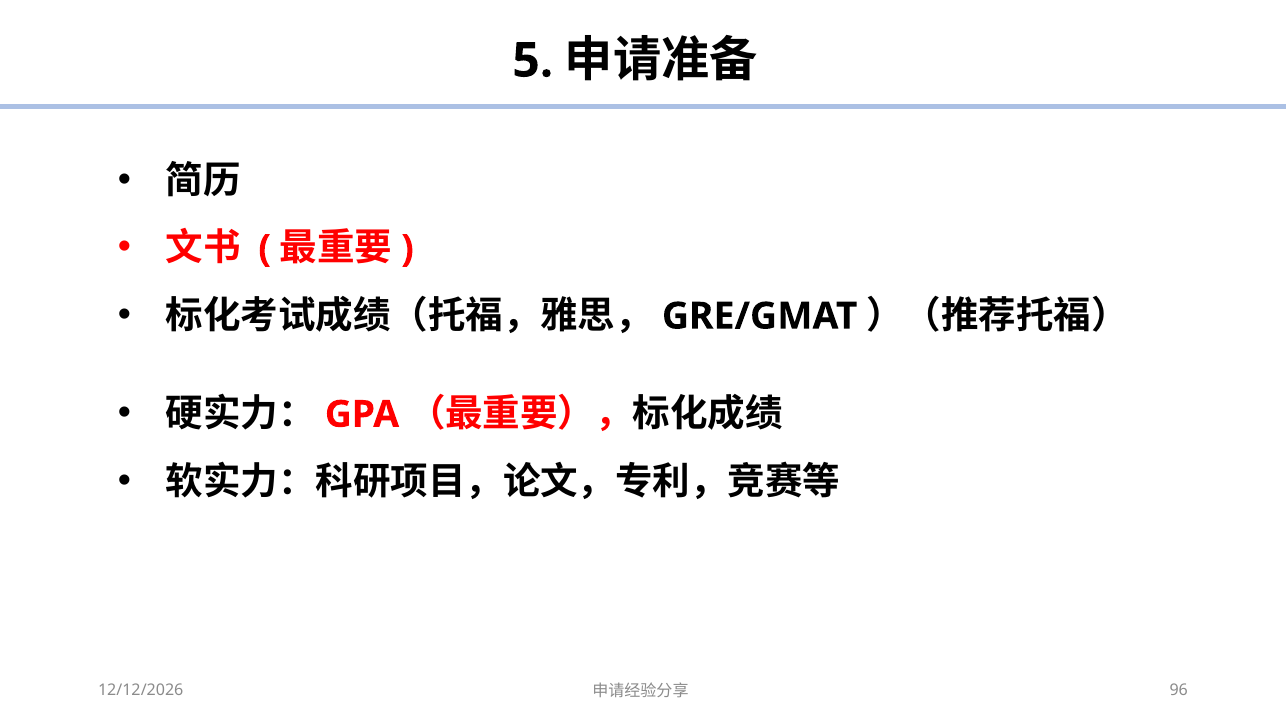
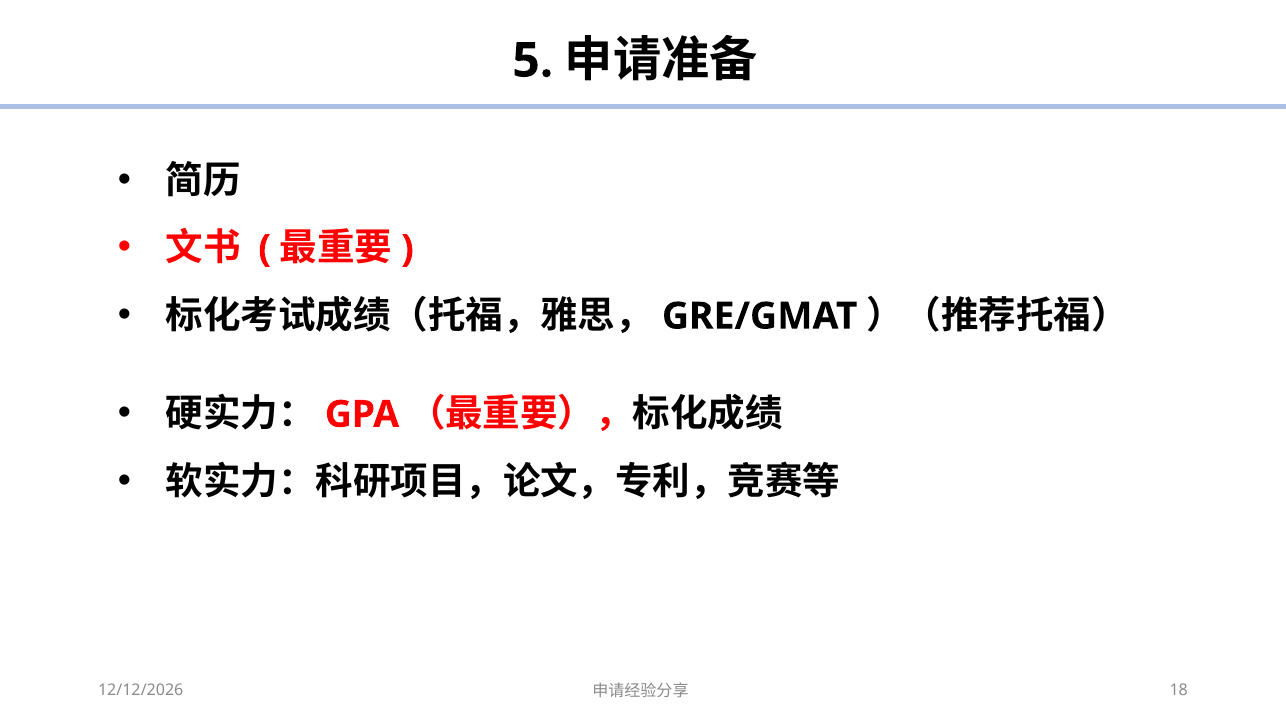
96: 96 -> 18 (1179, 690)
